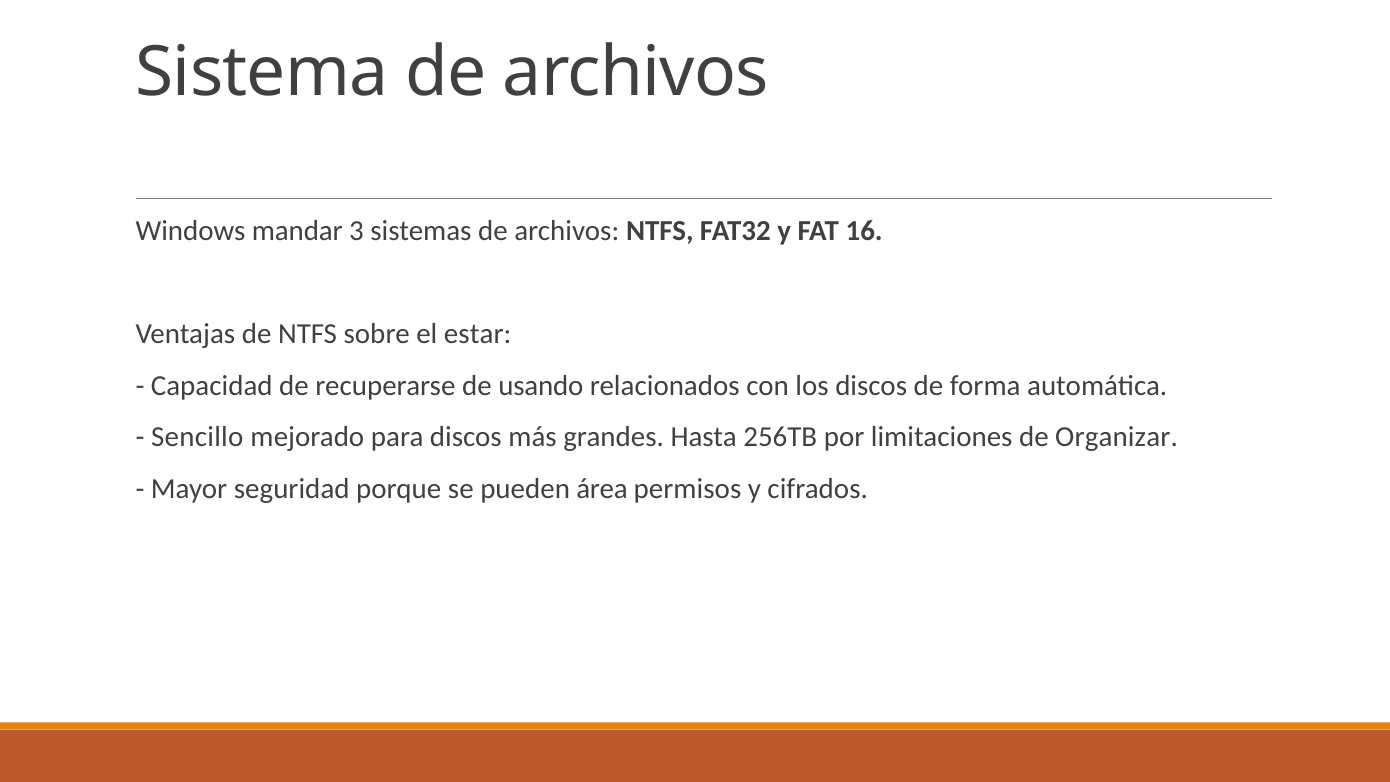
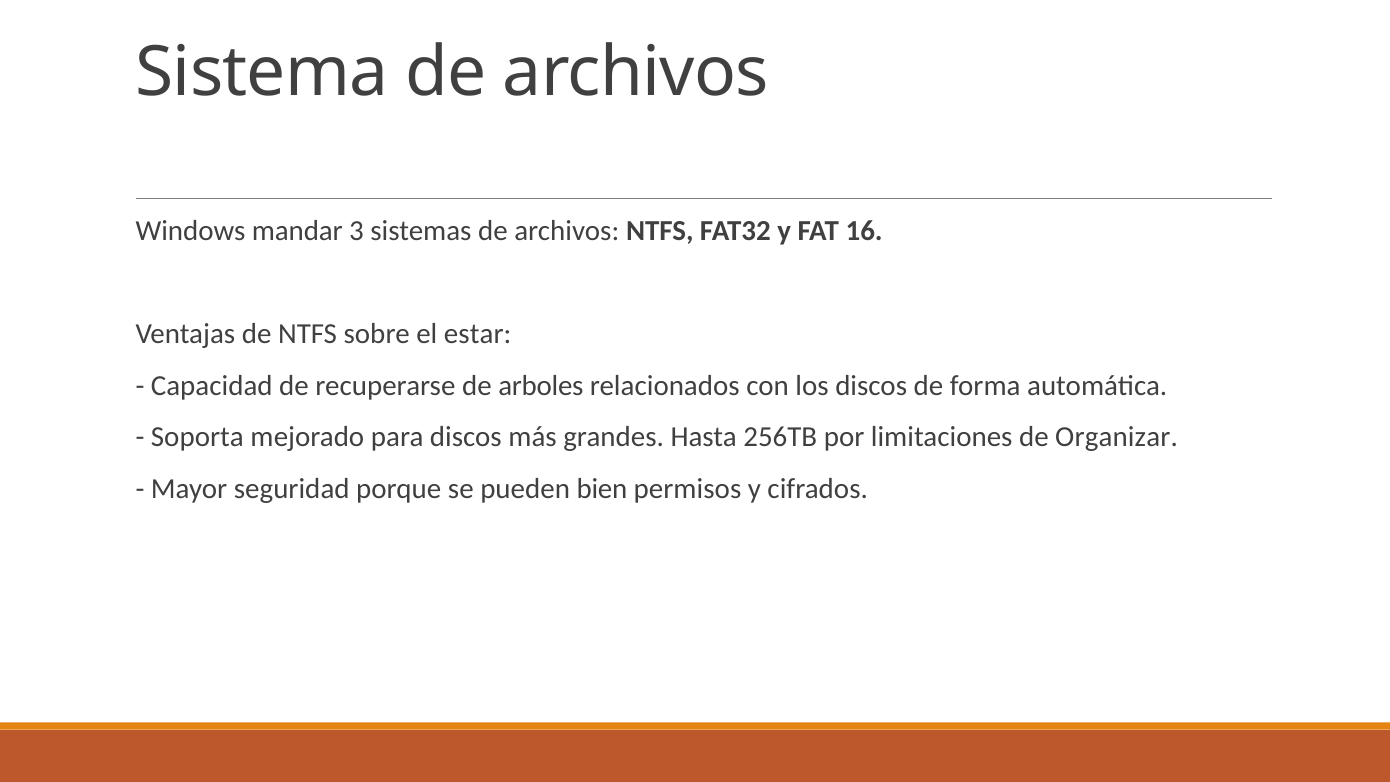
usando: usando -> arboles (541, 386)
Sencillo: Sencillo -> Soporta (197, 437)
área: área -> bien (602, 489)
